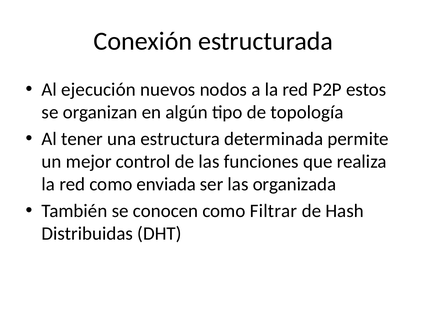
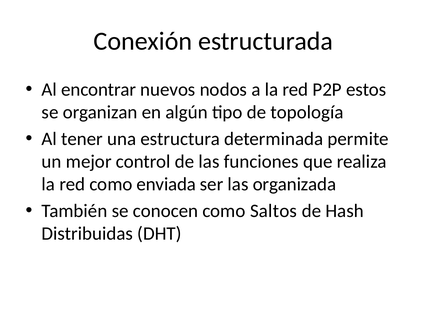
ejecución: ejecución -> encontrar (99, 90)
Filtrar: Filtrar -> Saltos (274, 211)
